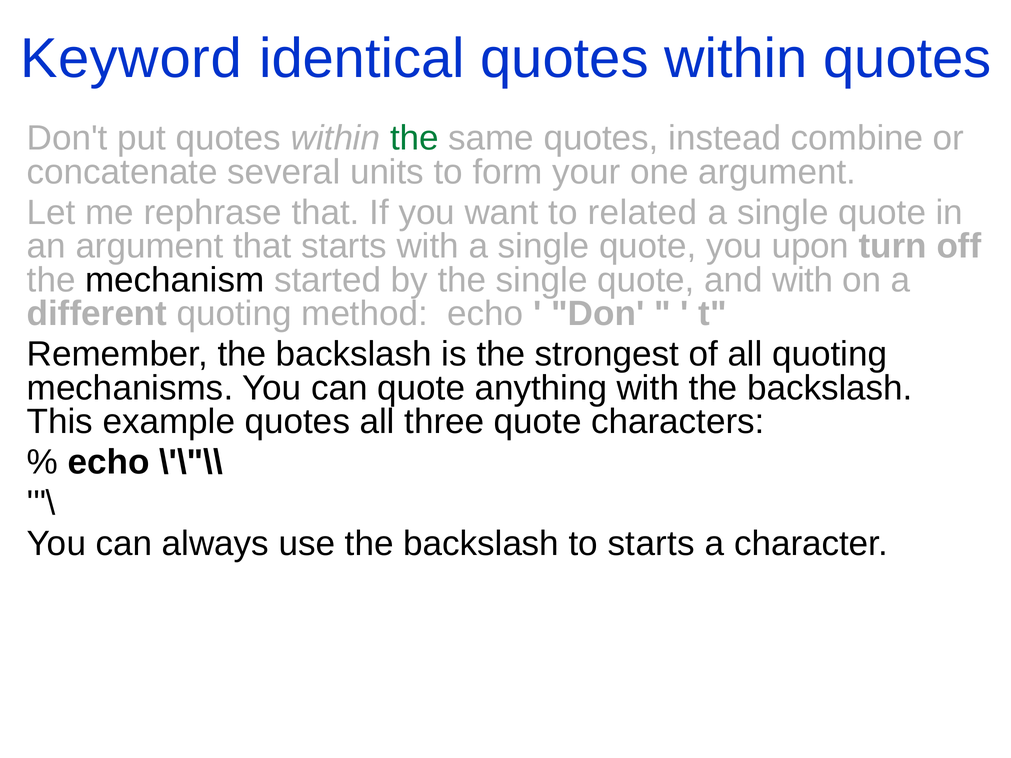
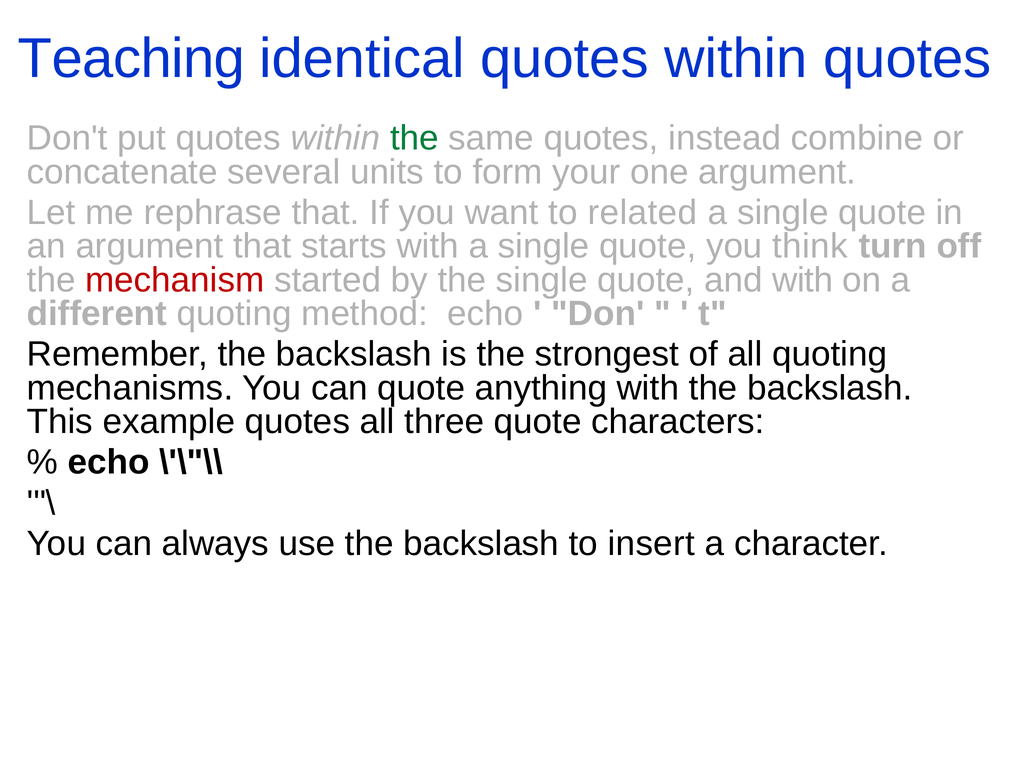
Keyword: Keyword -> Teaching (131, 59)
upon: upon -> think (810, 246)
mechanism colour: black -> red (175, 280)
to starts: starts -> insert (651, 544)
